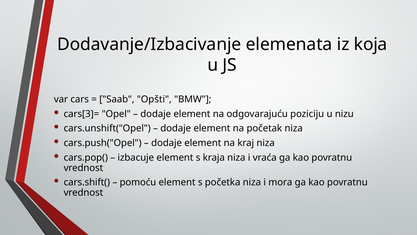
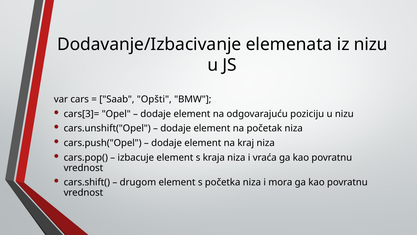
iz koja: koja -> nizu (371, 44)
pomoću: pomoću -> drugom (138, 182)
